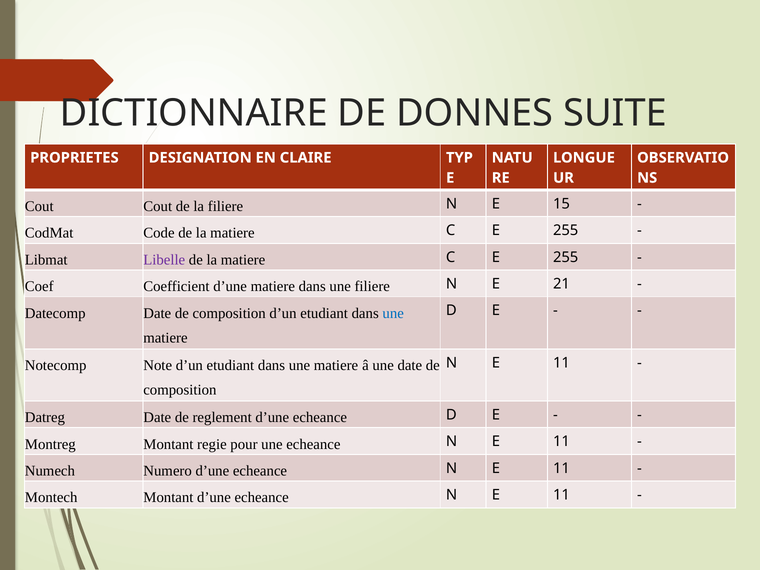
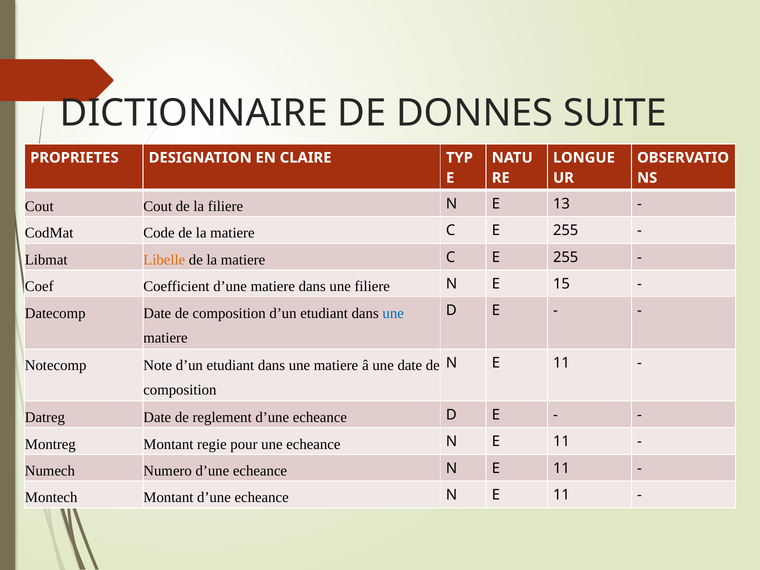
15: 15 -> 13 (561, 204)
Libelle colour: purple -> orange (164, 260)
21: 21 -> 15 (561, 284)
